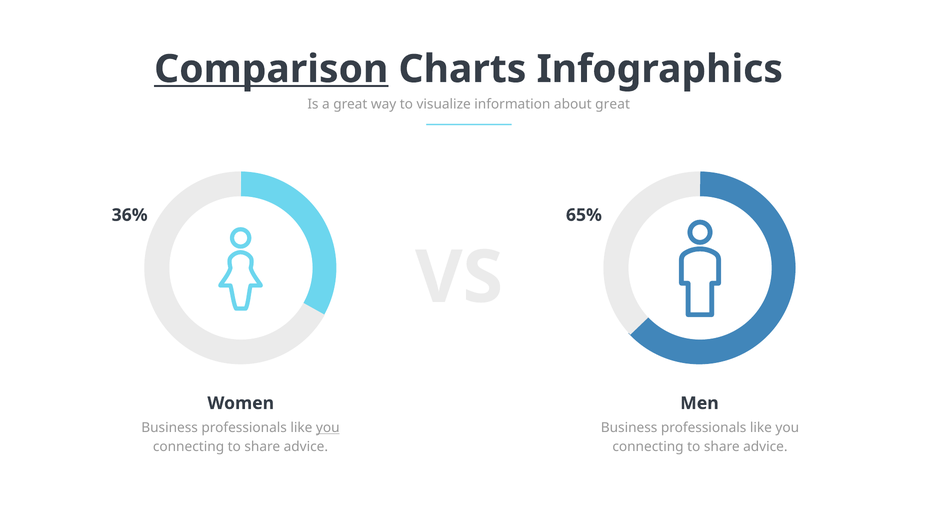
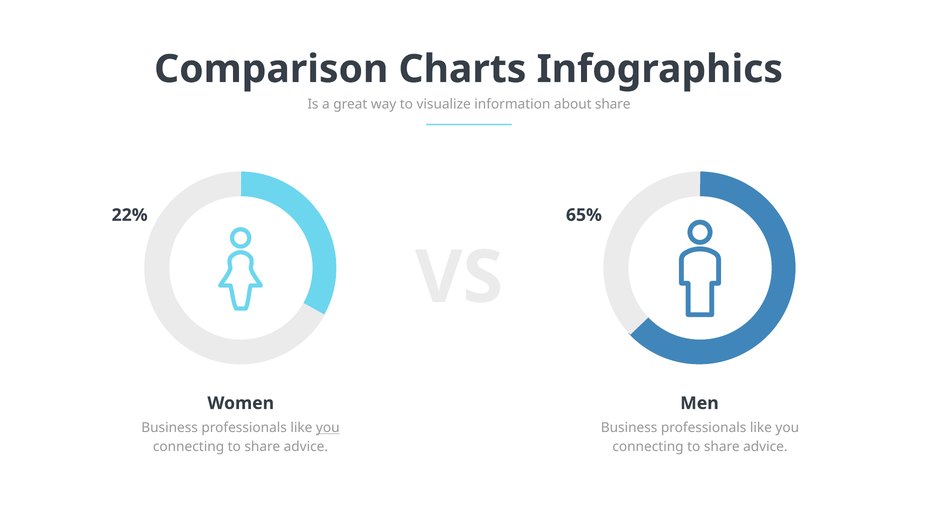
Comparison underline: present -> none (271, 69)
about great: great -> share (613, 104)
36%: 36% -> 22% (130, 215)
